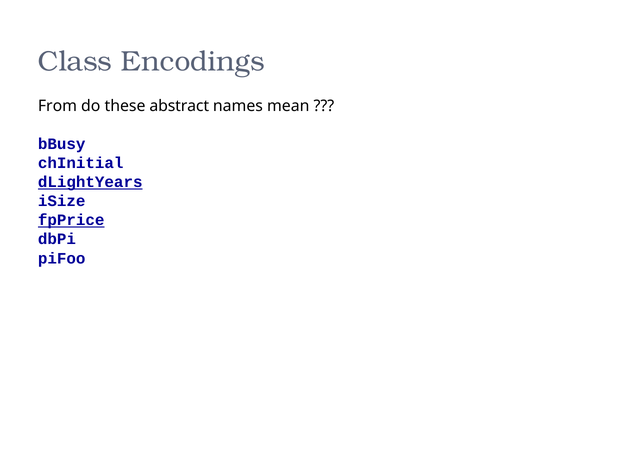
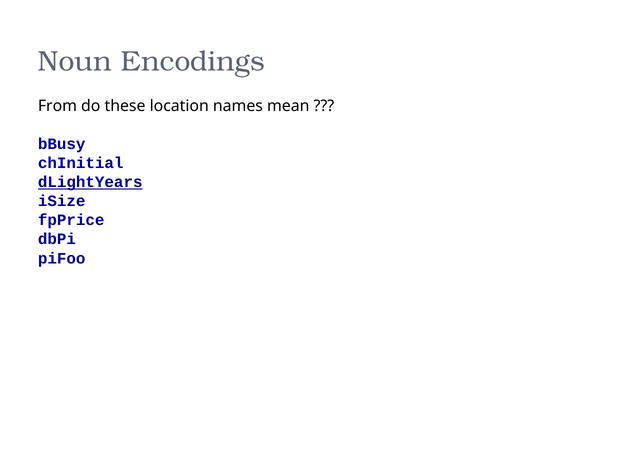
Class: Class -> Noun (75, 61)
abstract: abstract -> location (179, 106)
fpPrice underline: present -> none (71, 220)
